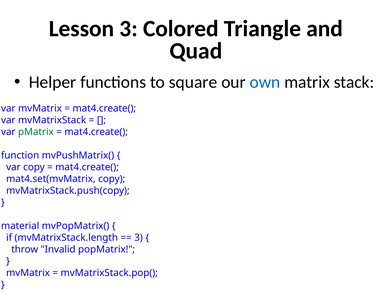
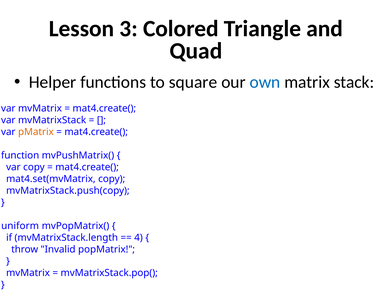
pMatrix colour: green -> orange (36, 132)
material: material -> uniform (20, 226)
3: 3 -> 4 (139, 238)
